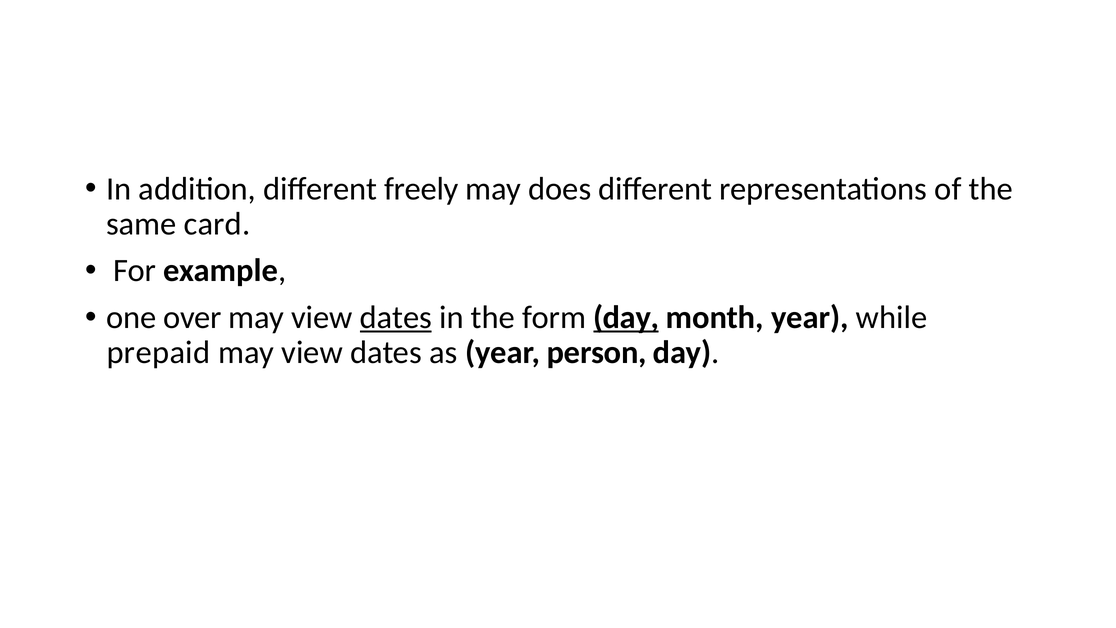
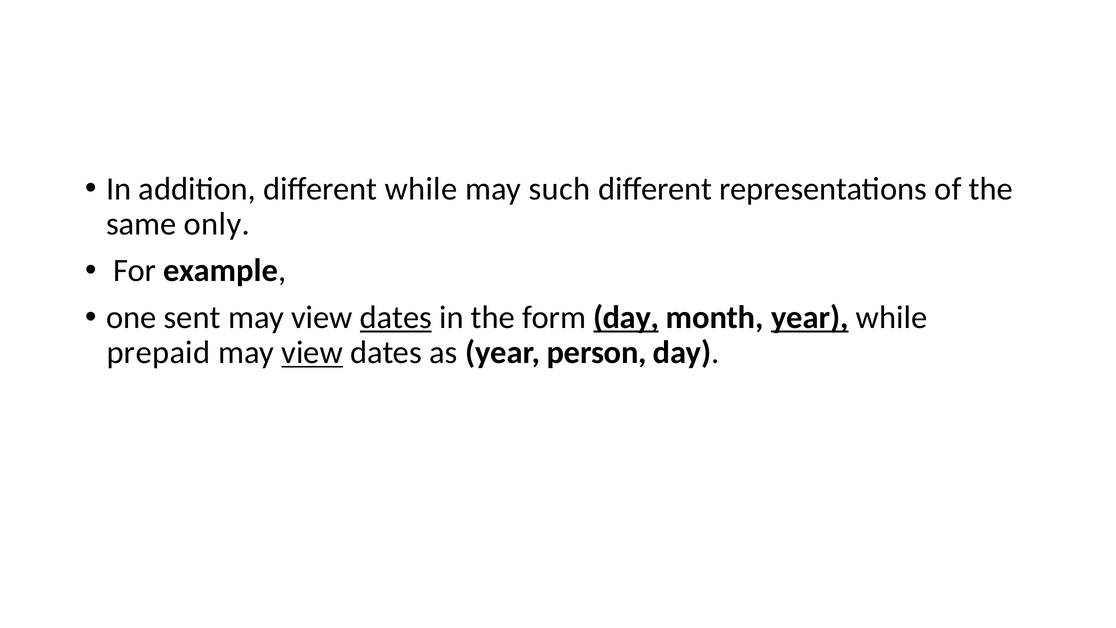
different freely: freely -> while (421, 189)
does: does -> such (560, 189)
card: card -> only (217, 224)
over: over -> sent (192, 317)
year underline: none -> present (810, 317)
view underline: none -> present (312, 353)
